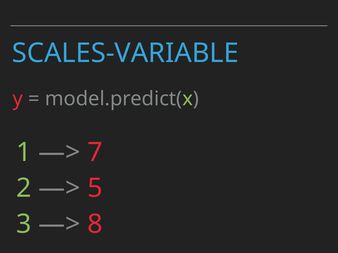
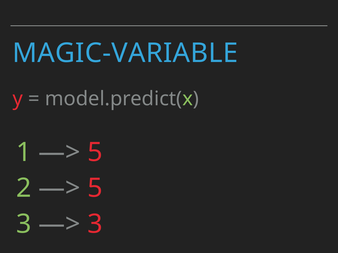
SCALES-VARIABLE: SCALES-VARIABLE -> MAGIC-VARIABLE (125, 53)
7: 7 -> 5 (95, 153)
8: 8 -> 3 (95, 224)
